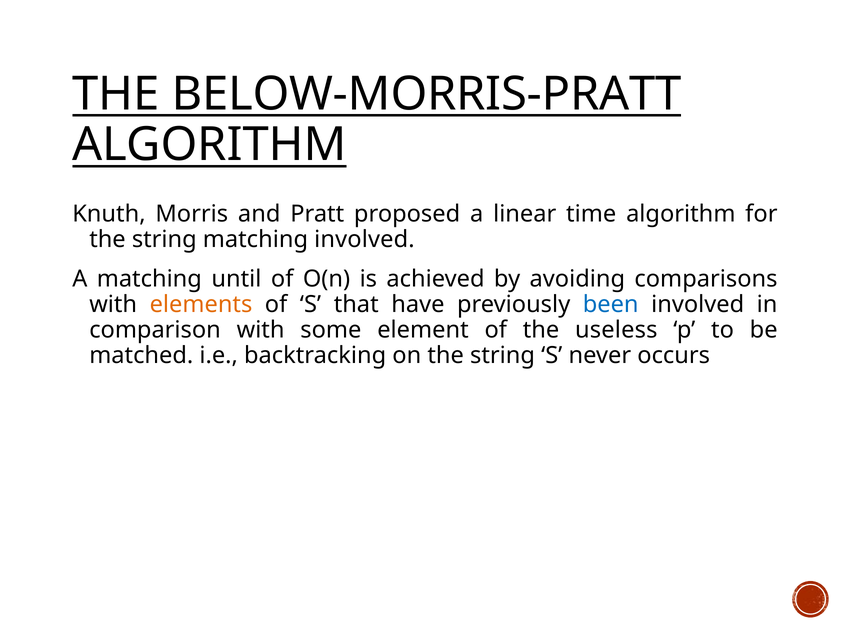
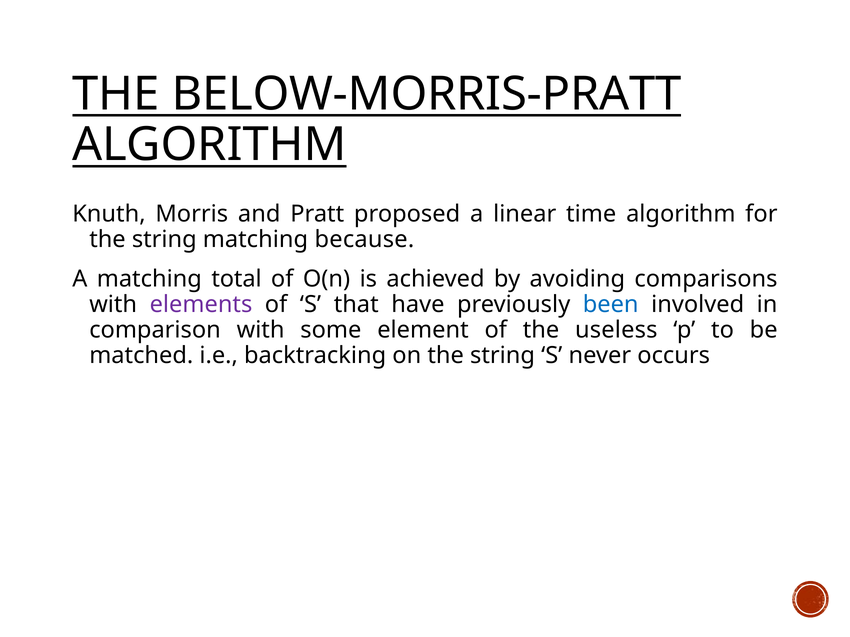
matching involved: involved -> because (364, 240)
until: until -> total (237, 279)
elements colour: orange -> purple (201, 305)
